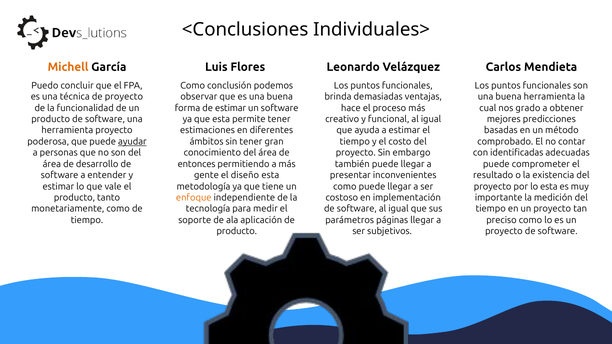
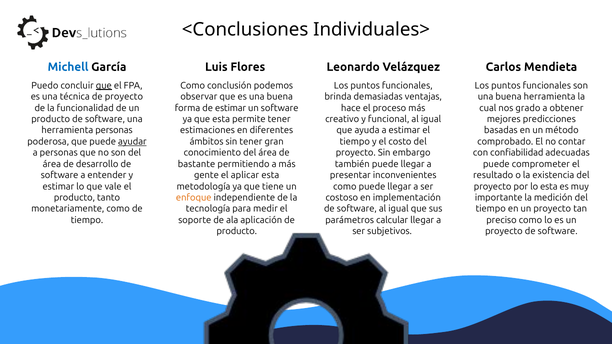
Michell colour: orange -> blue (68, 67)
que underline: none -> present (104, 86)
herramienta proyecto: proyecto -> personas (114, 130)
identificadas: identificadas -> confiabilidad (517, 153)
entonces: entonces -> bastante (197, 164)
diseño: diseño -> aplicar (245, 175)
páginas: páginas -> calcular (392, 220)
